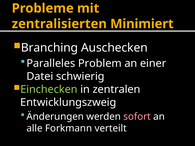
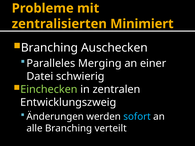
Problem: Problem -> Merging (100, 64)
sofort colour: pink -> light blue (137, 117)
alle Forkmann: Forkmann -> Branching (69, 128)
